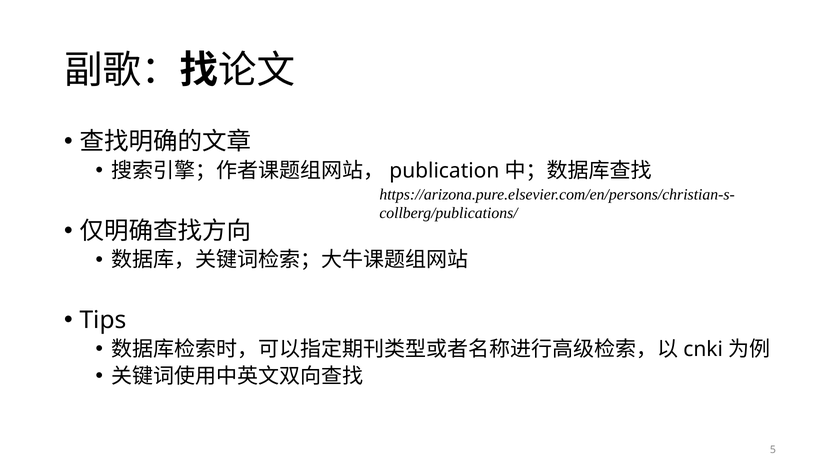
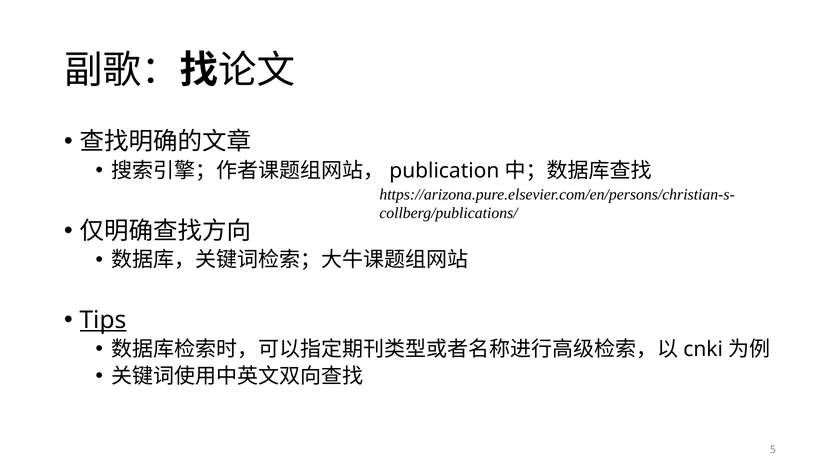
Tips underline: none -> present (103, 321)
